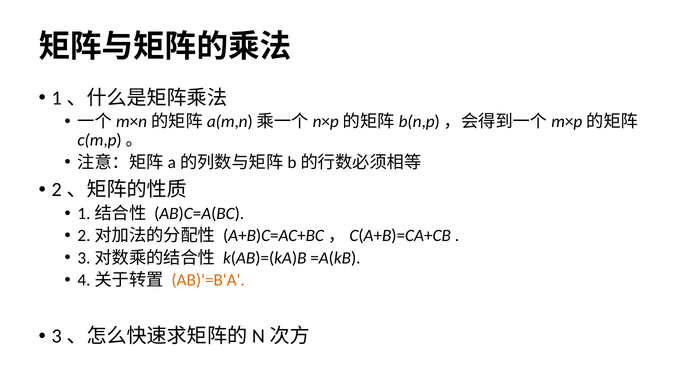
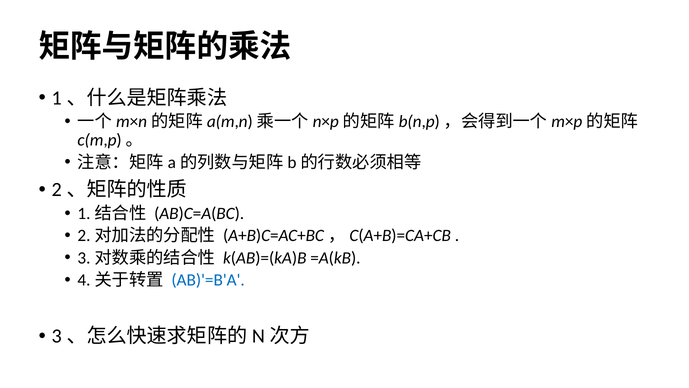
AB)'=B'A colour: orange -> blue (208, 280)
